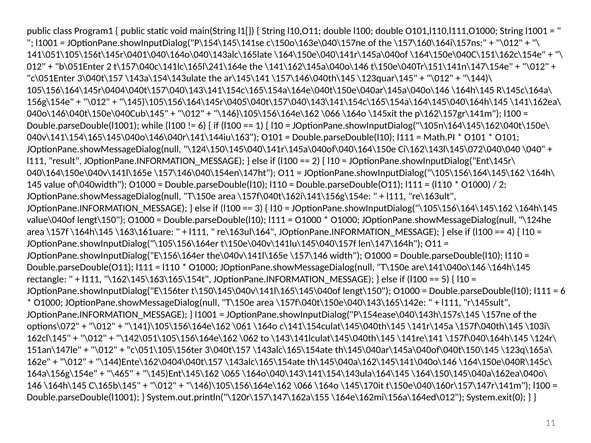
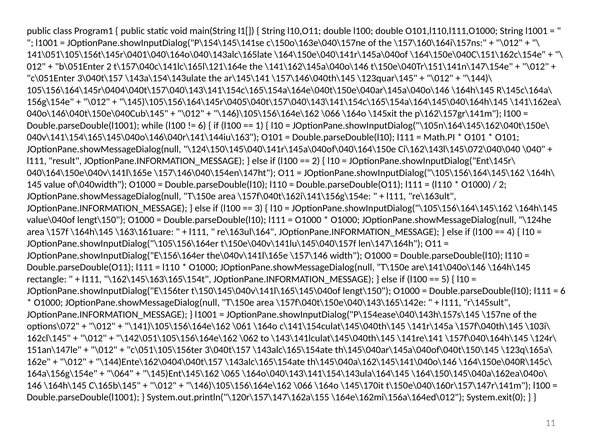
t\157\040c\141lc\165l\241\164e: t\157\040c\141lc\165l\241\164e -> t\157\040c\141lc\165l\121\164e (180, 67)
\465: \465 -> \064 (120, 374)
